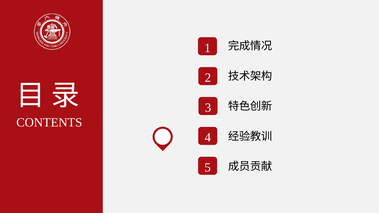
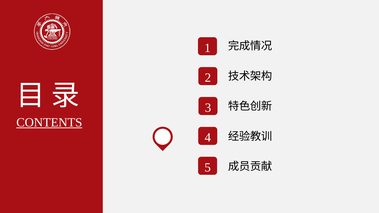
CONTENTS underline: none -> present (49, 123)
